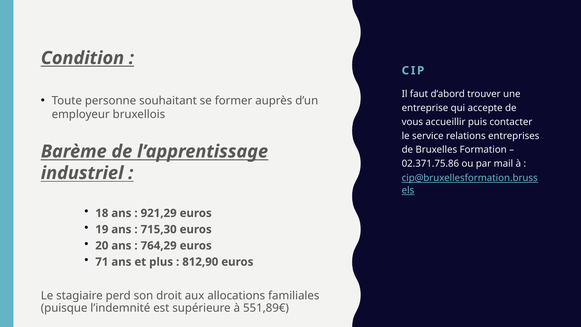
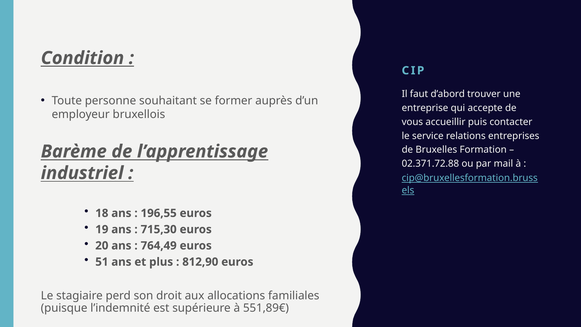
02.371.75.86: 02.371.75.86 -> 02.371.72.88 (430, 164)
921,29: 921,29 -> 196,55 (159, 213)
764,29: 764,29 -> 764,49 (159, 246)
71: 71 -> 51 (102, 262)
